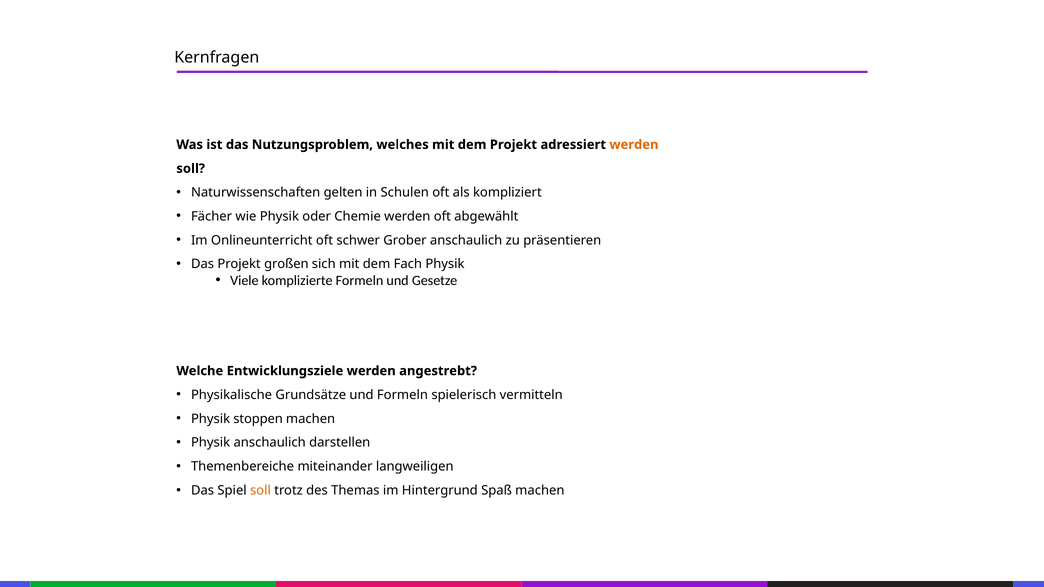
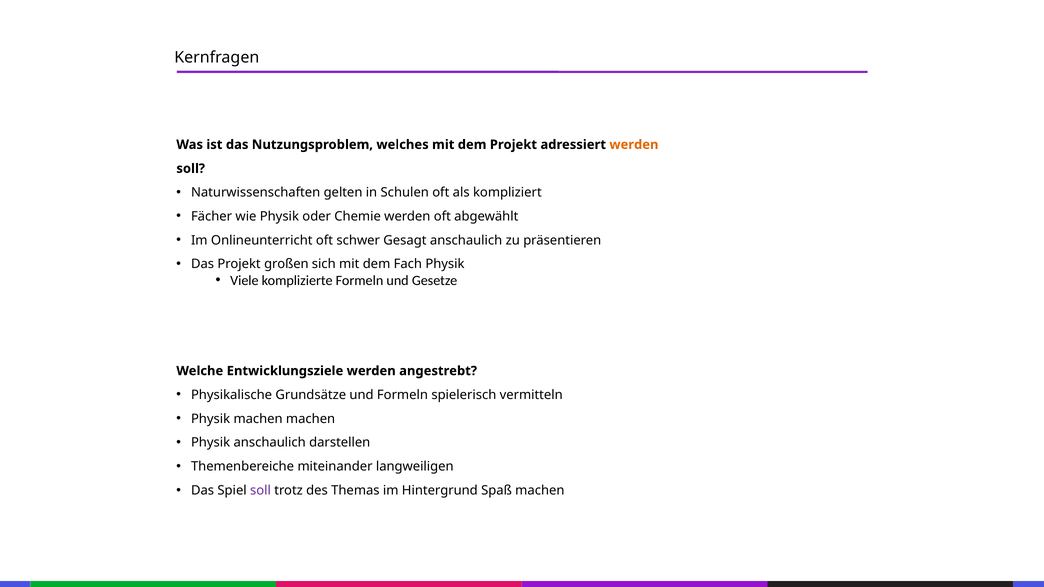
Grober: Grober -> Gesagt (405, 240)
Physik stoppen: stoppen -> machen (258, 419)
soll colour: orange -> purple (260, 491)
